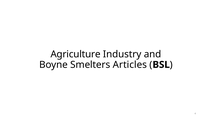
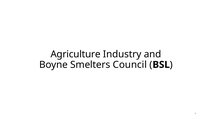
Articles: Articles -> Council (130, 65)
